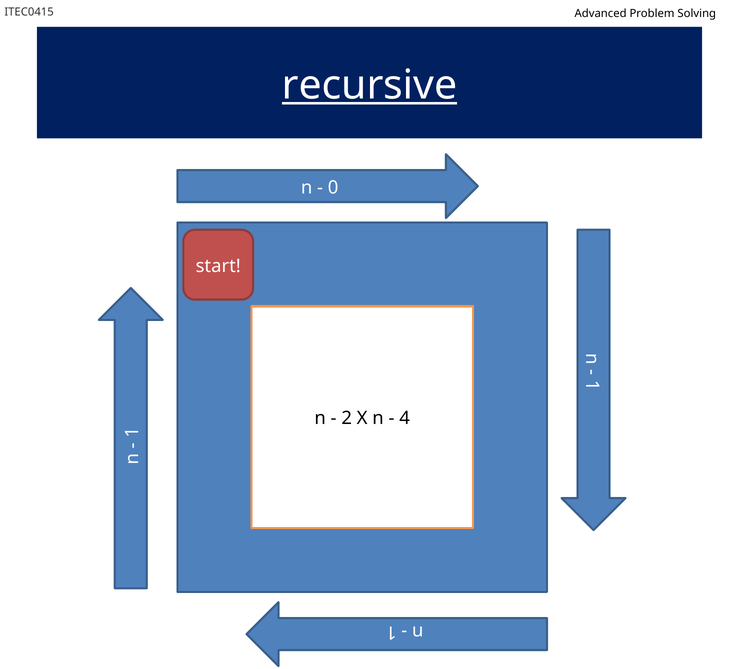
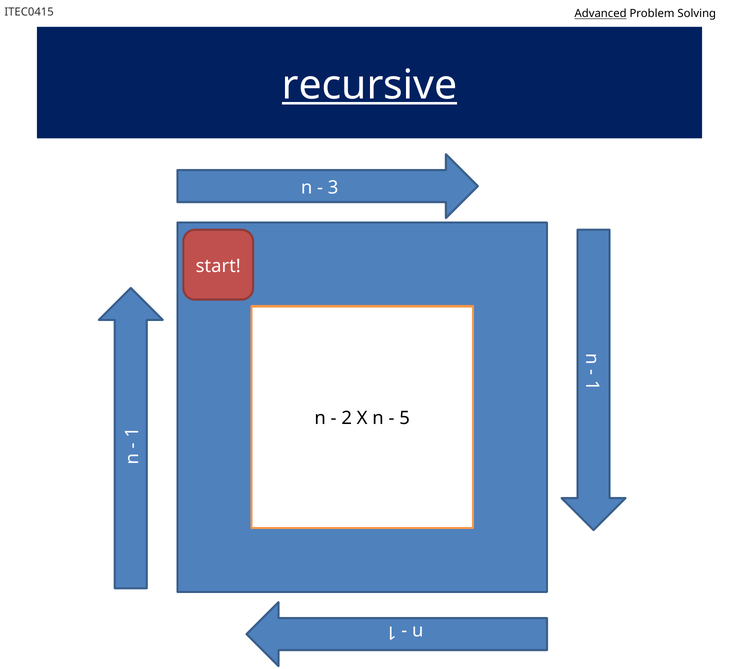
Advanced underline: none -> present (601, 14)
0: 0 -> 3 (333, 187)
4: 4 -> 5 (405, 418)
